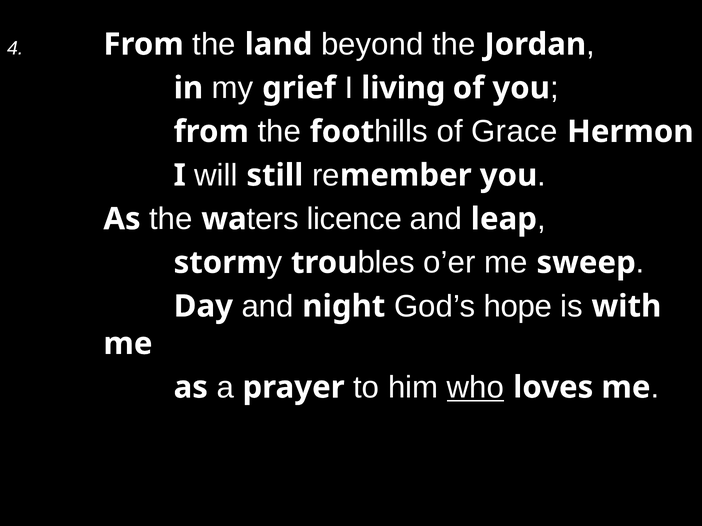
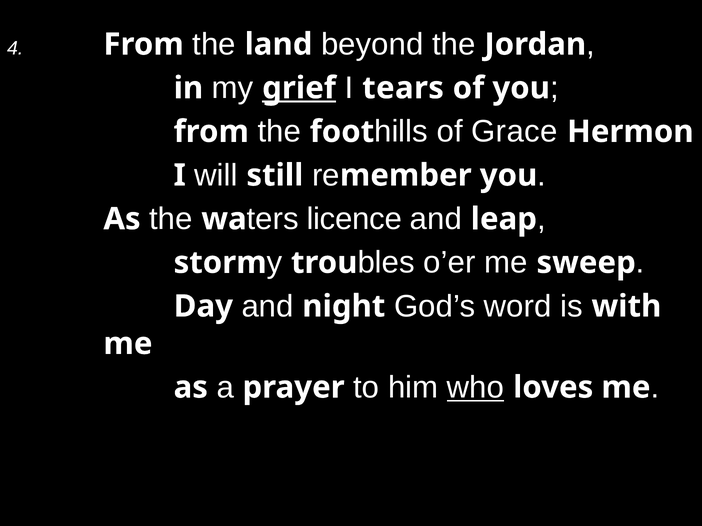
grief underline: none -> present (299, 88)
living: living -> tears (403, 88)
hope: hope -> word (518, 307)
